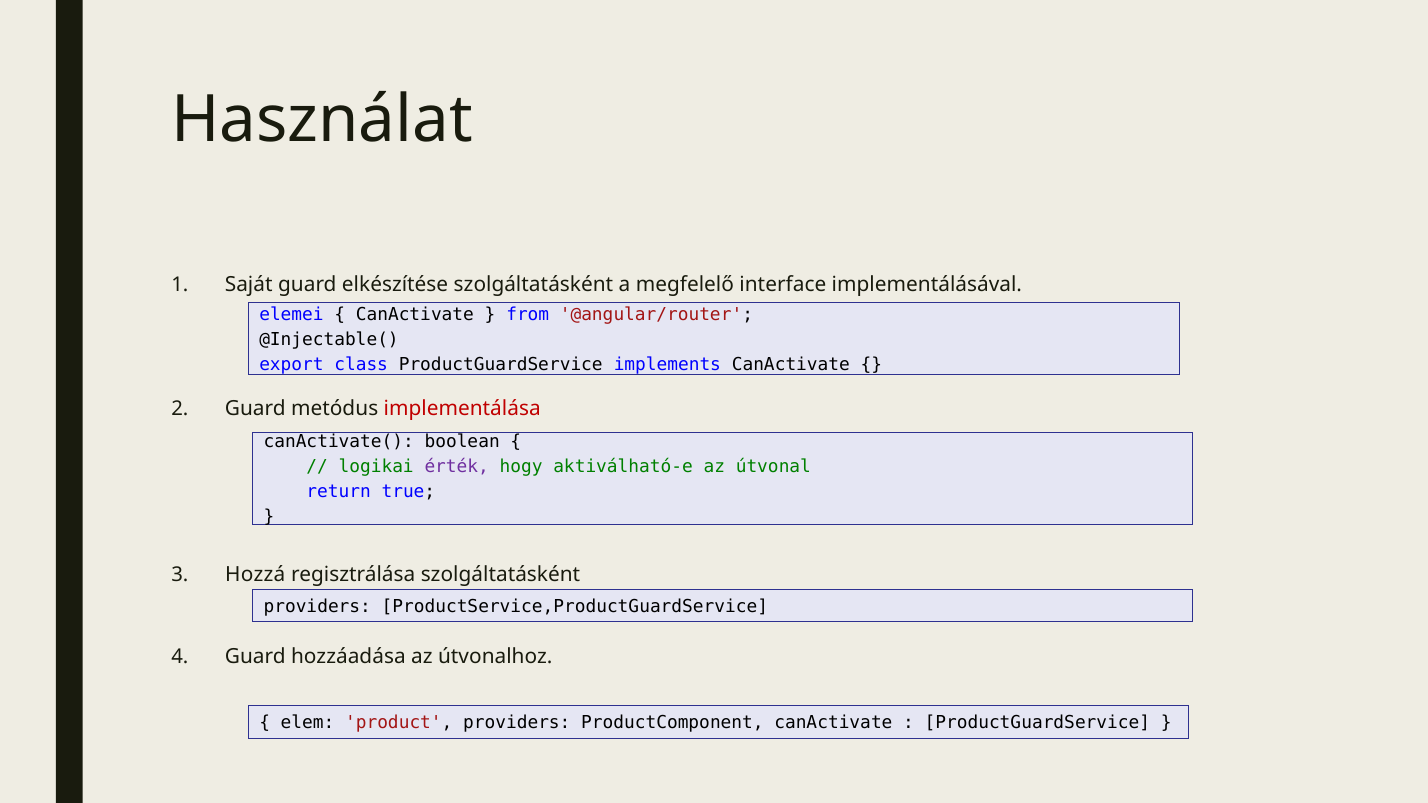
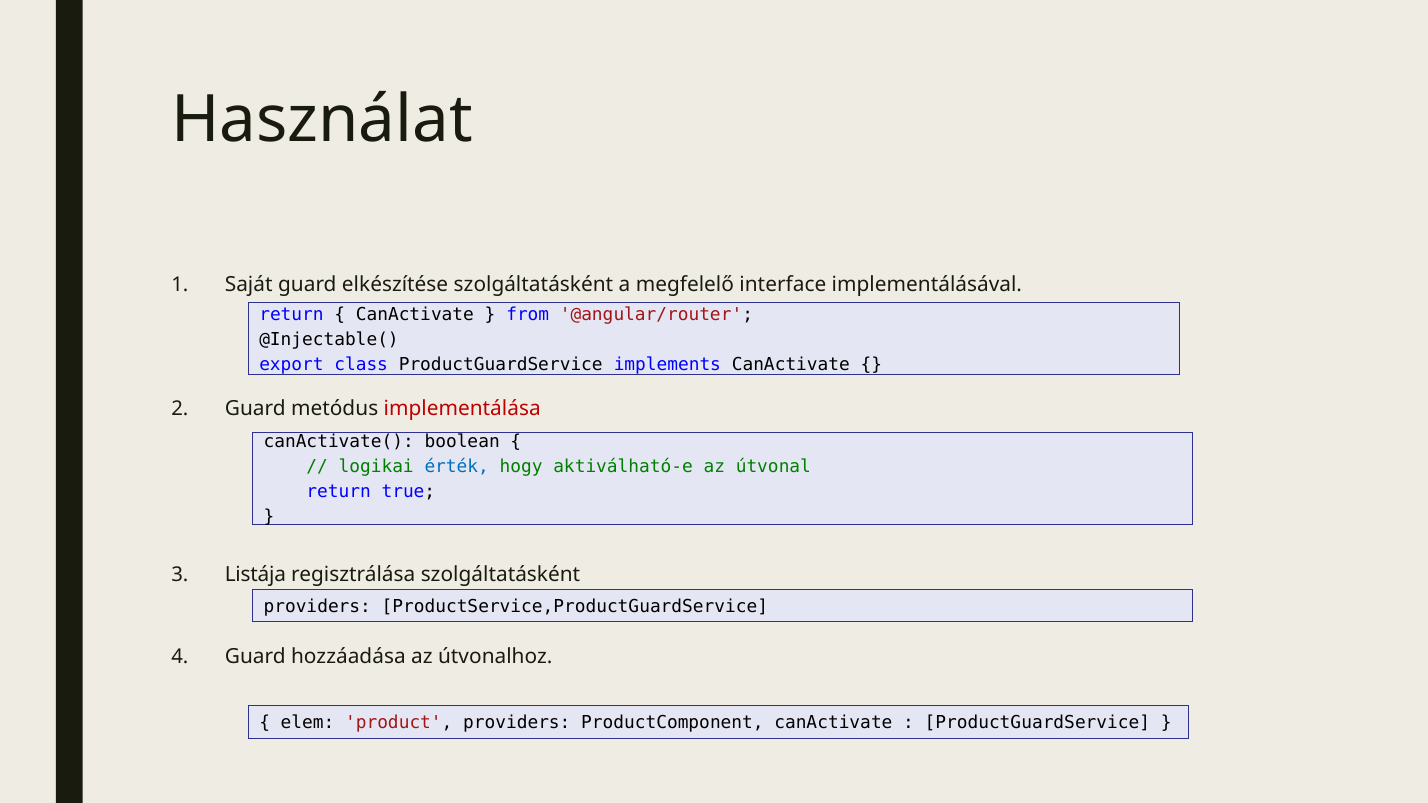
elemei: elemei -> return (291, 315)
érték colour: purple -> blue (457, 467)
Hozzá: Hozzá -> Listája (255, 575)
